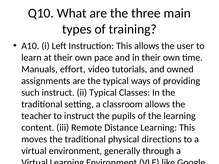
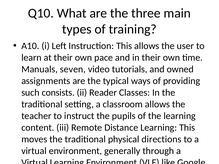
effort: effort -> seven (73, 69)
such instruct: instruct -> consists (58, 93)
ii Typical: Typical -> Reader (103, 93)
